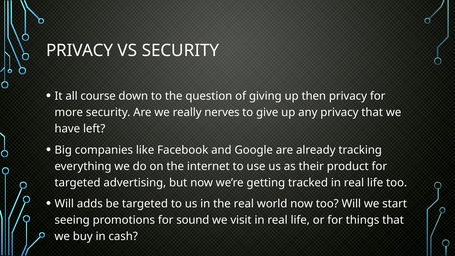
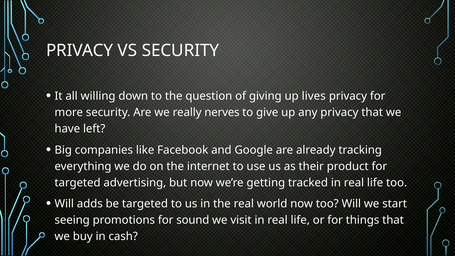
course: course -> willing (98, 96)
then: then -> lives (314, 96)
